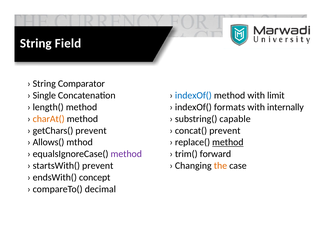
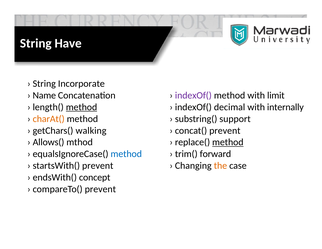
Field: Field -> Have (68, 43)
Comparator: Comparator -> Incorporate (81, 84)
Single: Single -> Name (44, 95)
indexOf( colour: blue -> purple (193, 95)
method underline: none -> present (82, 107)
formats: formats -> decimal (230, 107)
capable: capable -> support (235, 119)
getChars( prevent: prevent -> walking (91, 130)
method colour: purple -> blue (126, 154)
compareTo( decimal: decimal -> prevent (100, 189)
